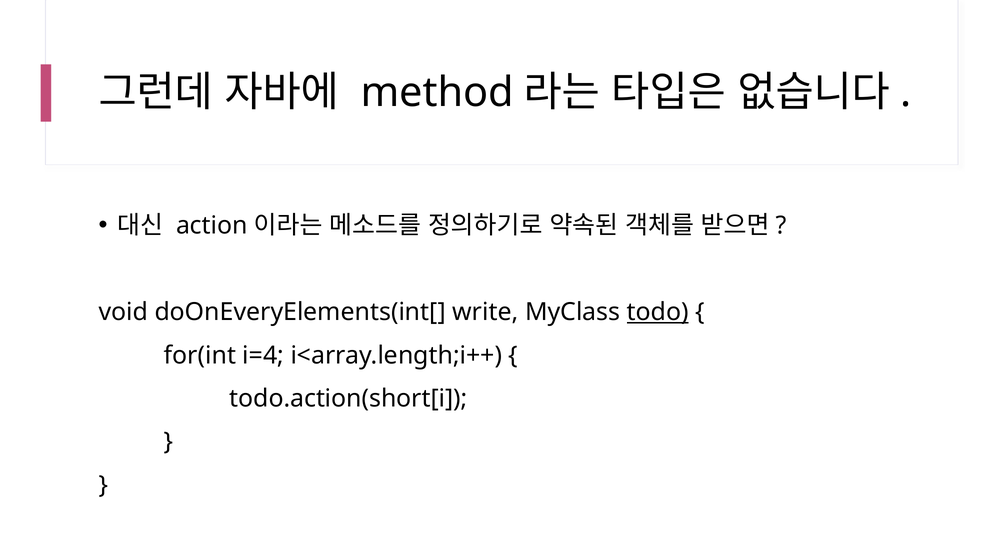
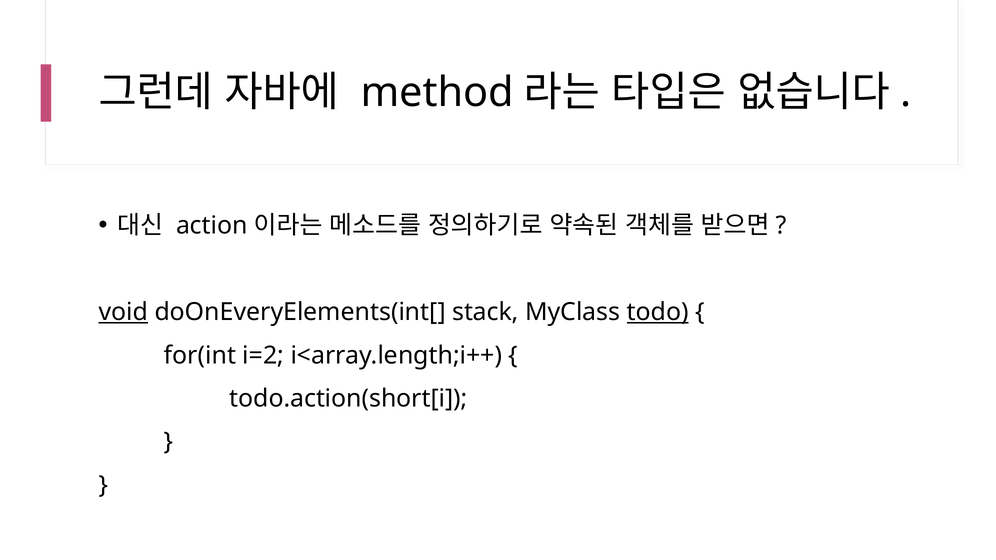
void underline: none -> present (123, 312)
write: write -> stack (485, 312)
i=4: i=4 -> i=2 (263, 356)
